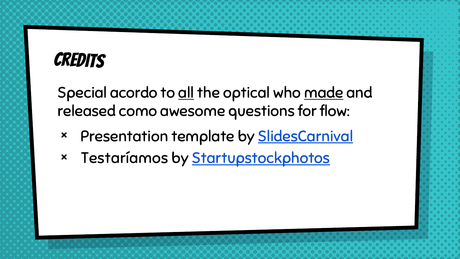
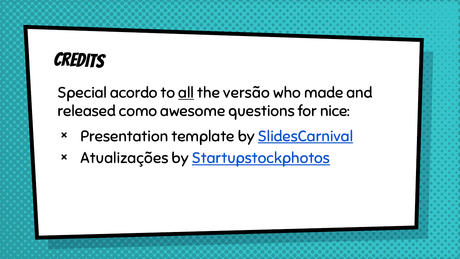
optical: optical -> versão (246, 93)
made underline: present -> none (324, 93)
flow: flow -> nice (335, 111)
Testaríamos: Testaríamos -> Atualizações (124, 158)
